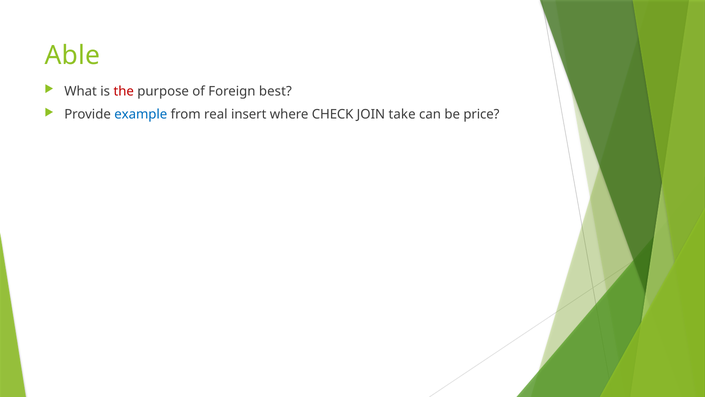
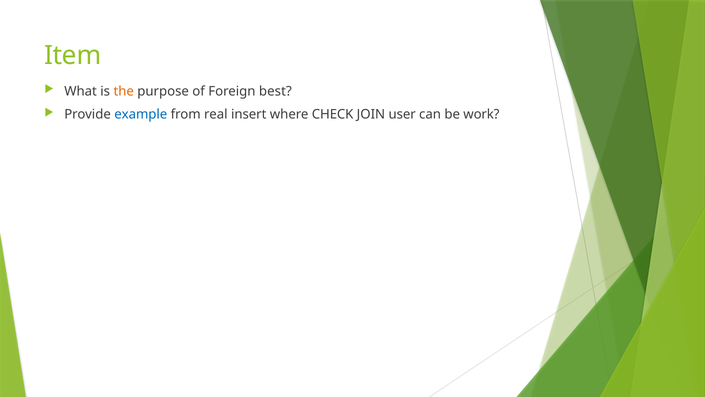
Able: Able -> Item (73, 56)
the colour: red -> orange (124, 91)
take: take -> user (402, 114)
price: price -> work (481, 114)
